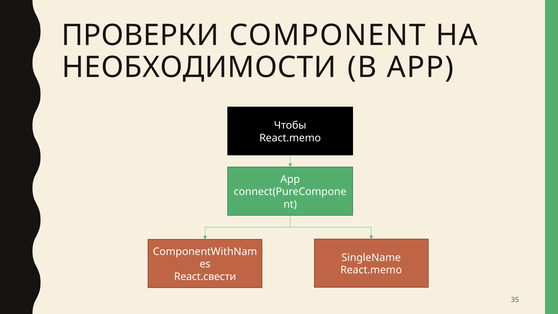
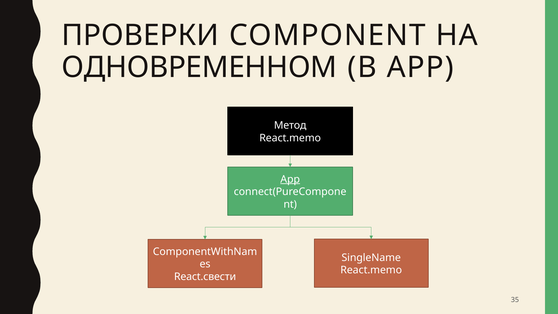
НЕОБХОДИМОСТИ: НЕОБХОДИМОСТИ -> ОДНОВРЕМЕННОМ (199, 67)
Чтобы: Чтобы -> Метод (290, 125)
App underline: none -> present (290, 179)
